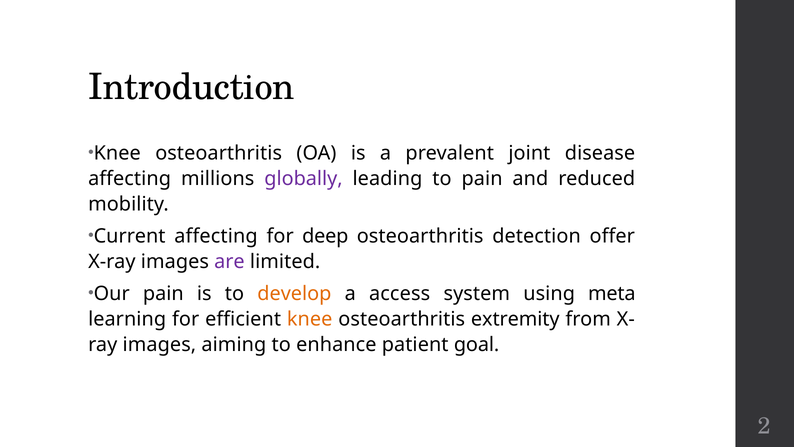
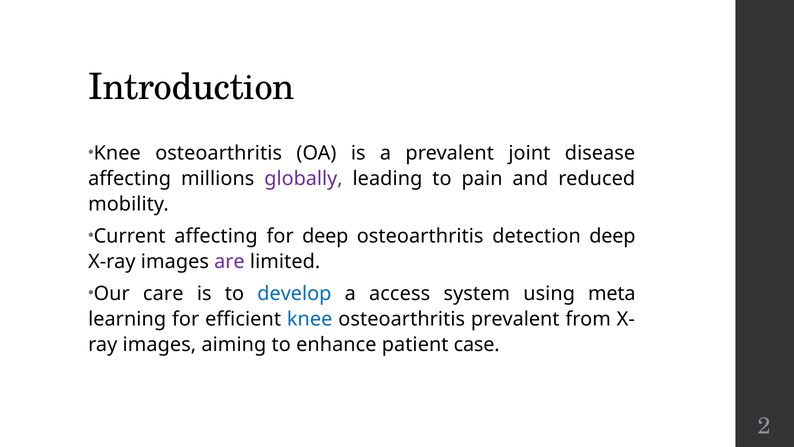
detection offer: offer -> deep (612, 236)
Our pain: pain -> care (163, 294)
develop colour: orange -> blue (294, 294)
knee colour: orange -> blue (310, 319)
osteoarthritis extremity: extremity -> prevalent (515, 319)
goal: goal -> case (477, 345)
